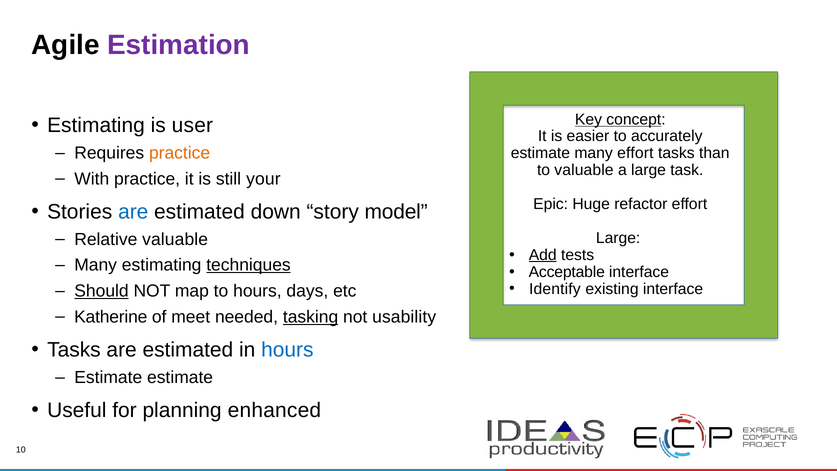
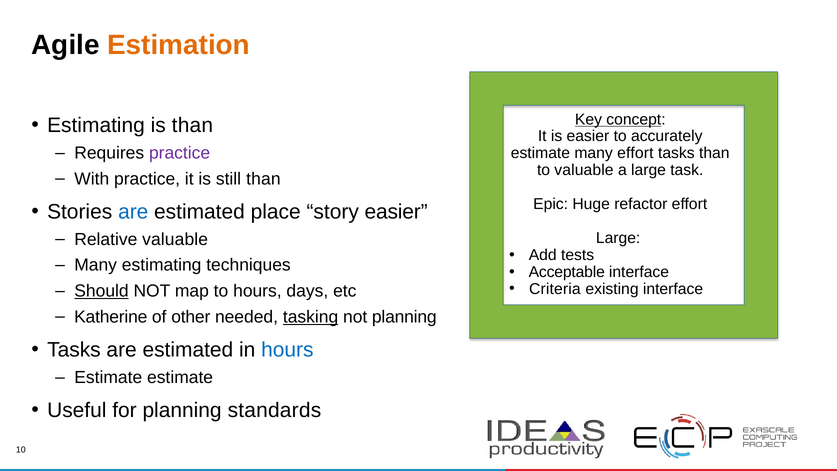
Estimation colour: purple -> orange (179, 45)
is user: user -> than (192, 125)
practice colour: orange -> purple (180, 153)
still your: your -> than (263, 179)
down: down -> place (276, 212)
story model: model -> easier (396, 212)
Add underline: present -> none (543, 255)
techniques underline: present -> none (248, 265)
Identify: Identify -> Criteria (555, 289)
meet: meet -> other (191, 317)
not usability: usability -> planning (404, 317)
enhanced: enhanced -> standards (274, 410)
